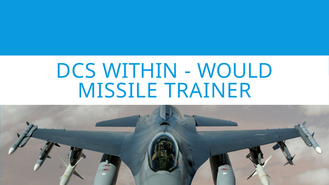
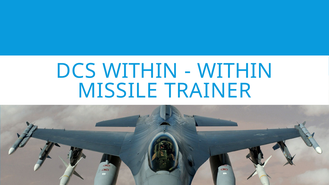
WOULD: WOULD -> WITHIN (235, 71)
